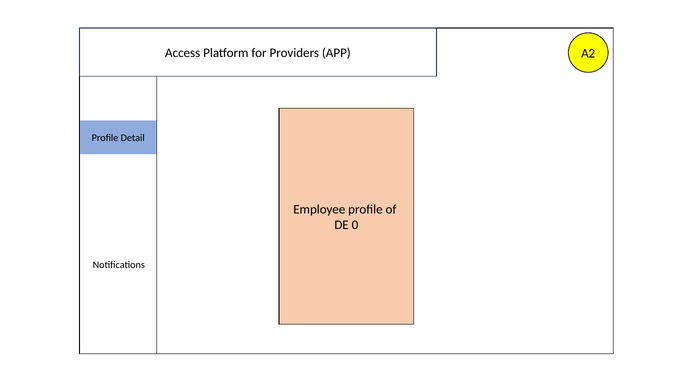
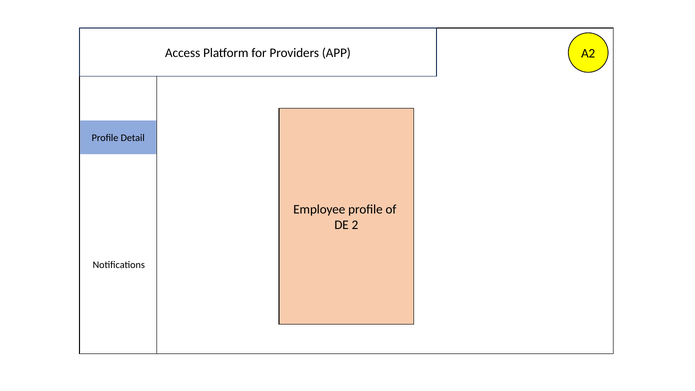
0: 0 -> 2 (355, 225)
